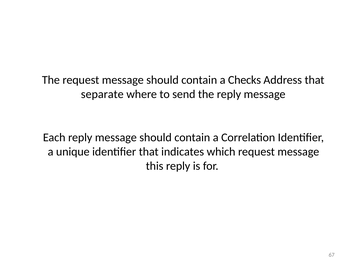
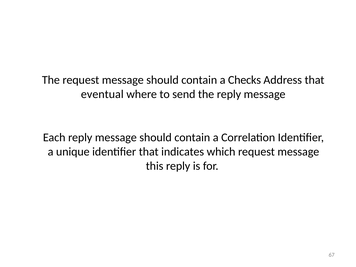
separate: separate -> eventual (102, 94)
